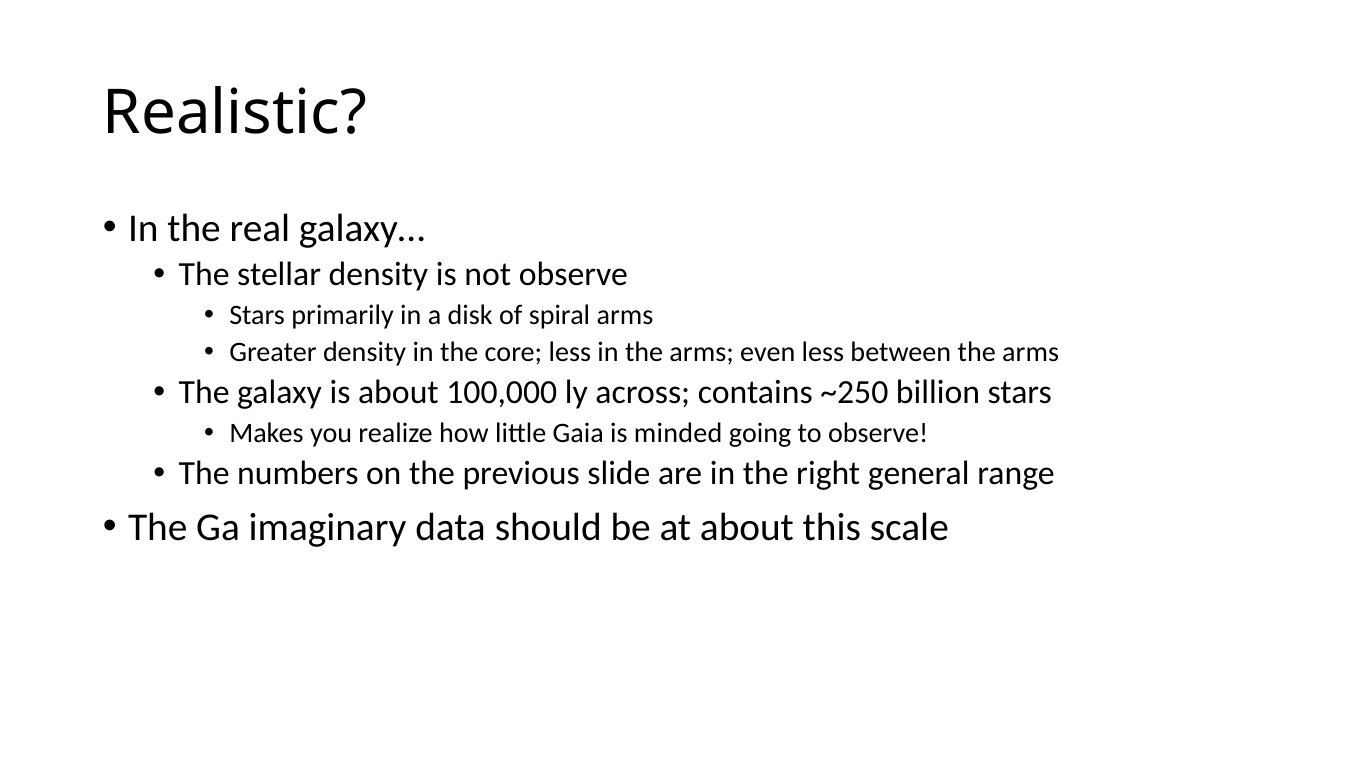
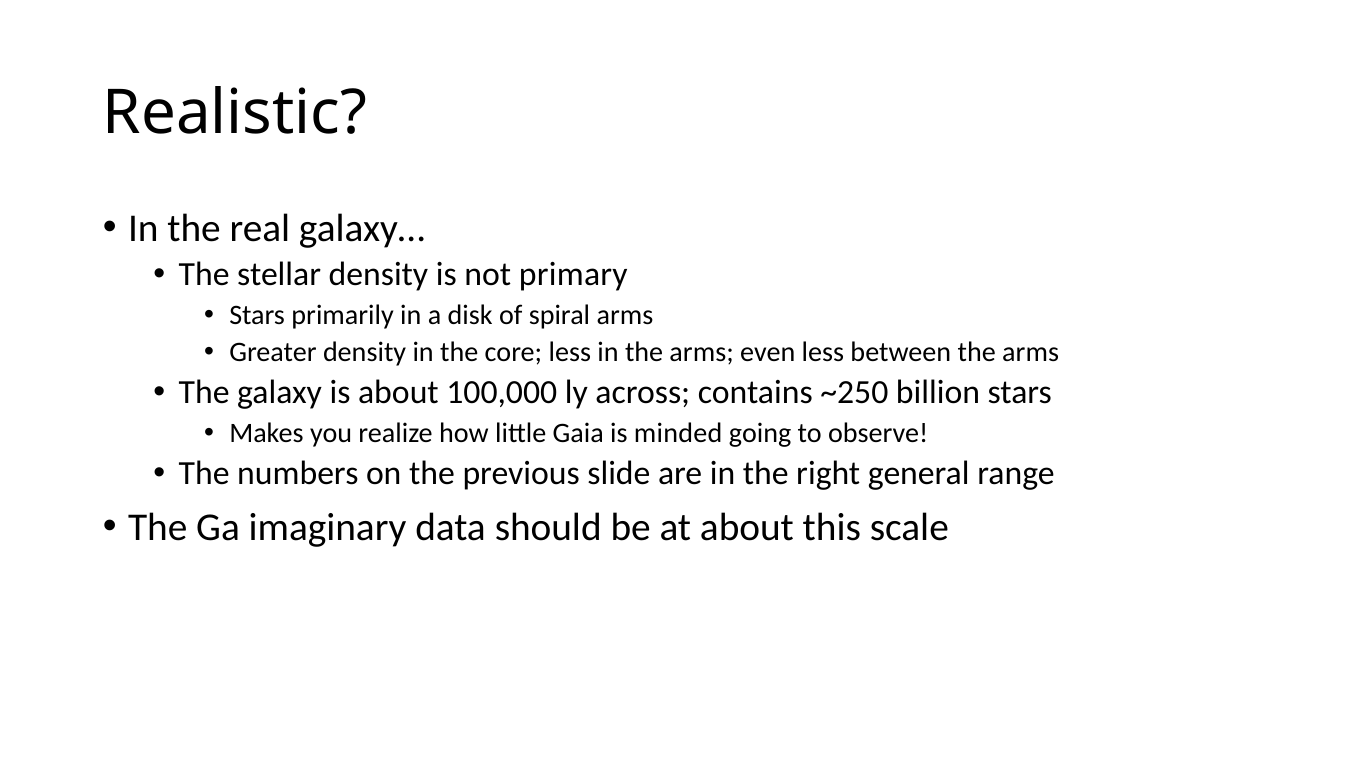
not observe: observe -> primary (573, 275)
